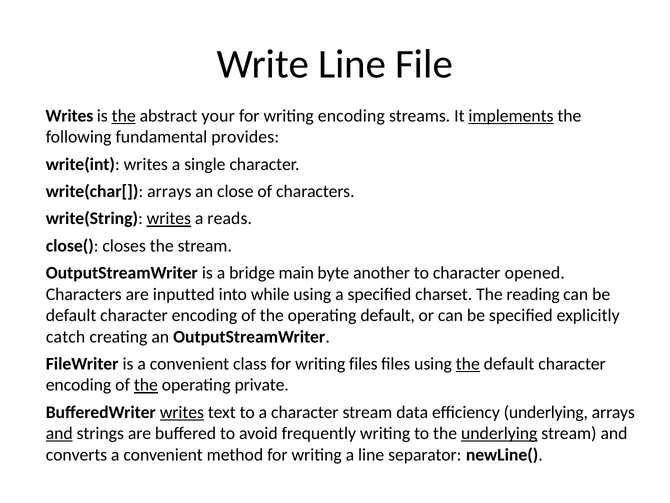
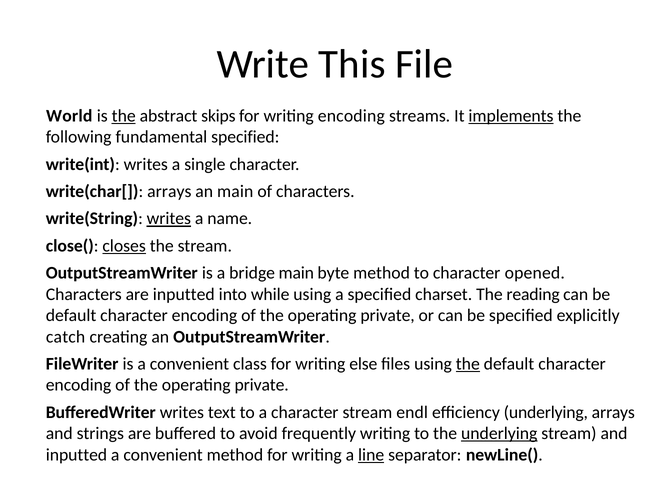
Write Line: Line -> This (352, 64)
Writes: Writes -> World (69, 116)
your: your -> skips (218, 116)
fundamental provides: provides -> specified (245, 137)
an close: close -> main (235, 191)
reads: reads -> name (230, 218)
closes underline: none -> present (124, 246)
byte another: another -> method (382, 273)
default: default -> private (388, 315)
writing files: files -> else (363, 364)
the underline: present -> none (146, 385)
writes underline: present -> none (182, 412)
data: data -> endl (412, 412)
and underline: present -> none (59, 433)
converts: converts -> inputted (76, 454)
line underline: none -> present (371, 454)
